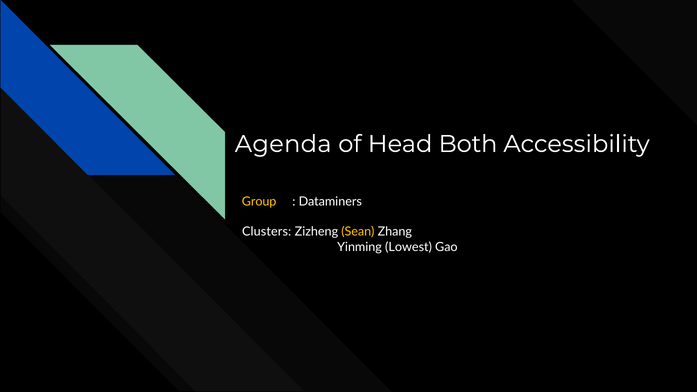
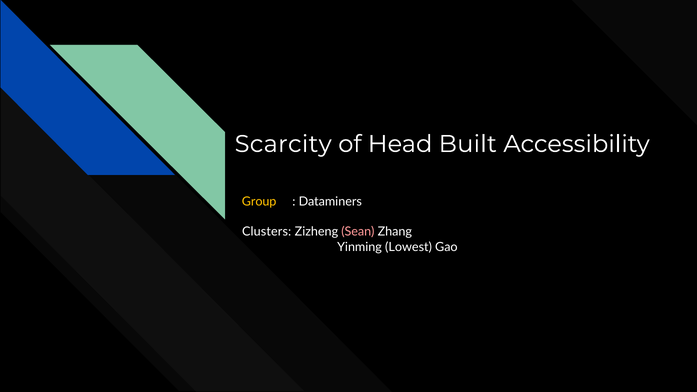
Agenda: Agenda -> Scarcity (283, 144)
Both: Both -> Built (468, 144)
Sean colour: yellow -> pink (358, 232)
